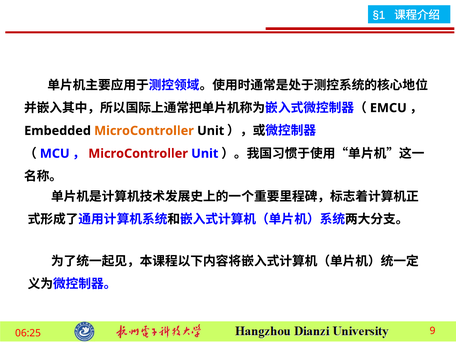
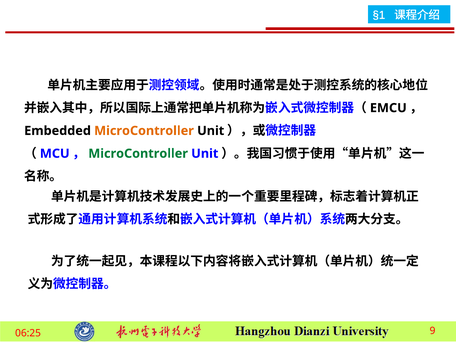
MicroController colour: red -> green (138, 154)
